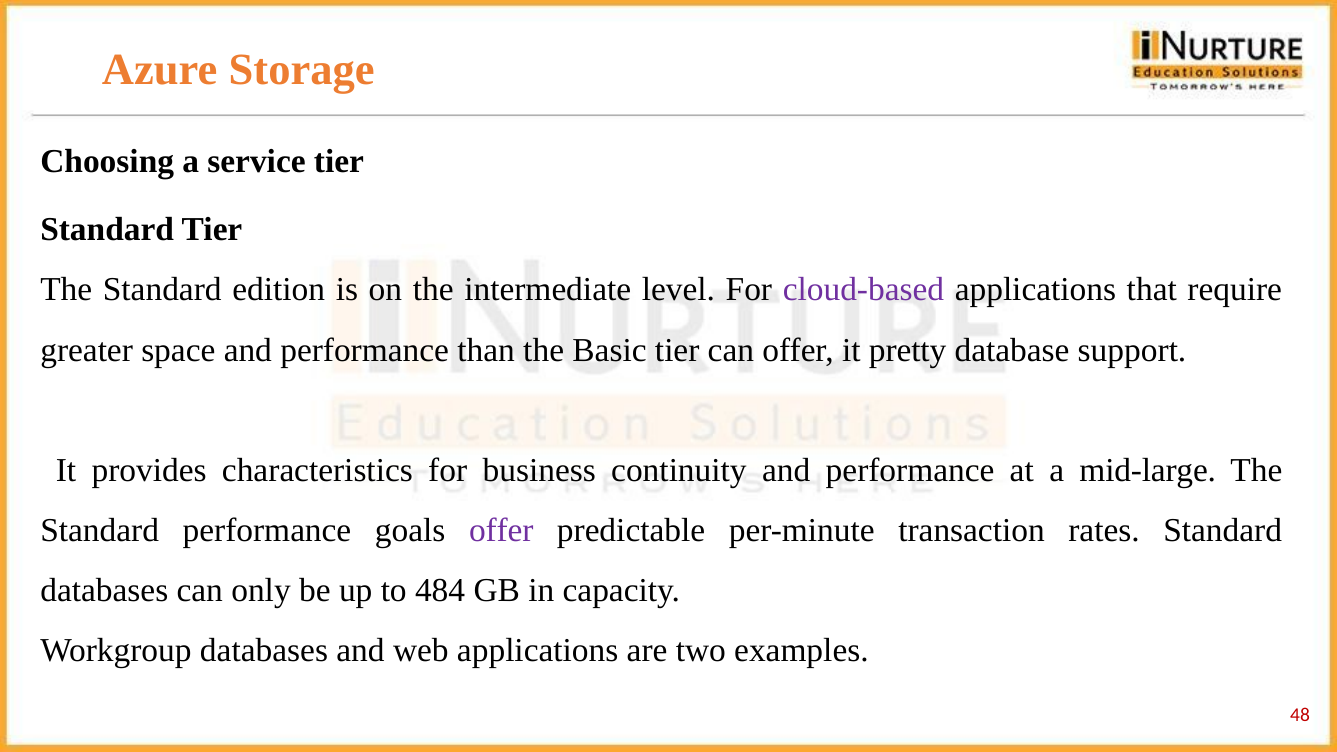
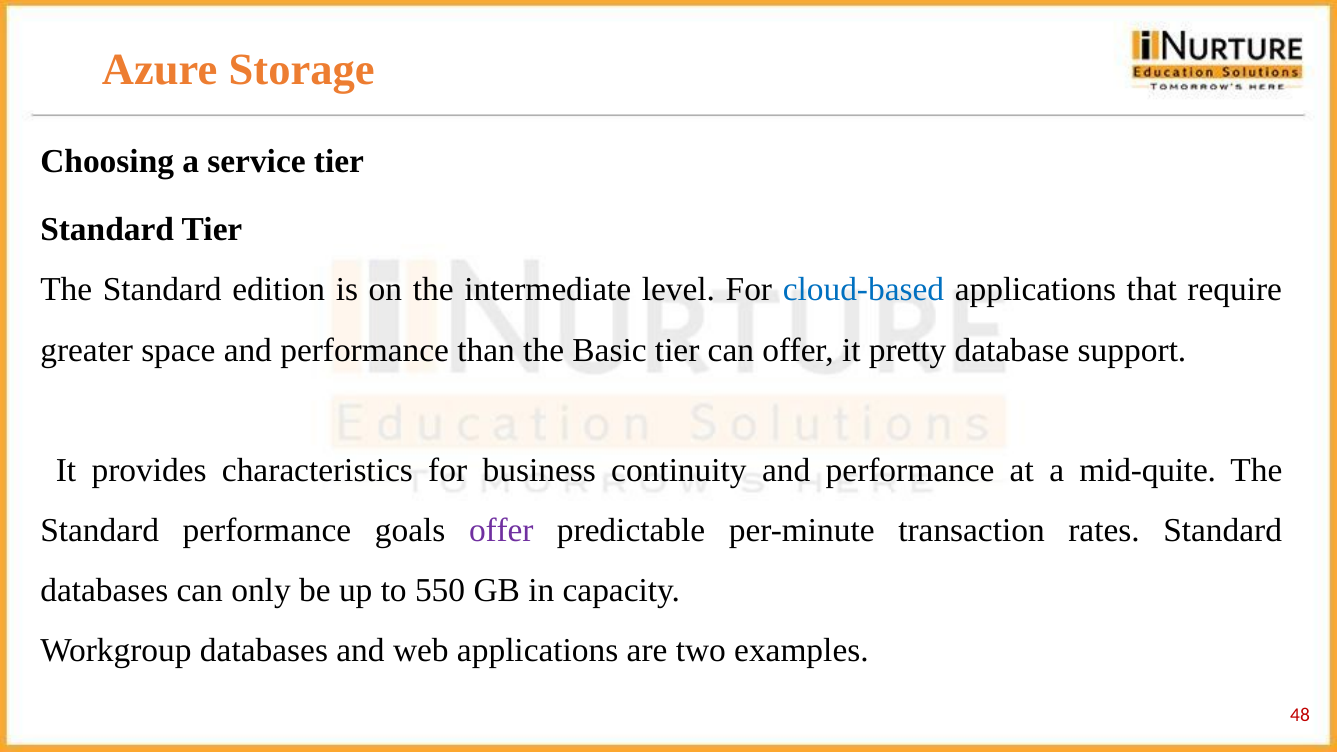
cloud-based colour: purple -> blue (863, 290)
mid-large: mid-large -> mid-quite (1148, 470)
484: 484 -> 550 (440, 591)
